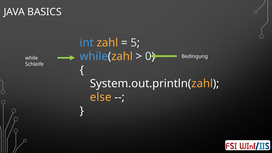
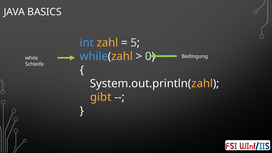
else: else -> gibt (101, 97)
